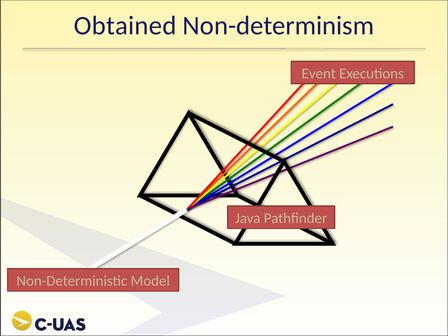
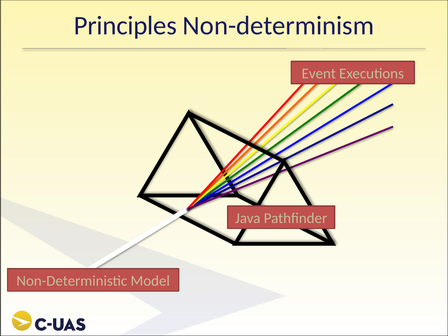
Obtained: Obtained -> Principles (125, 26)
